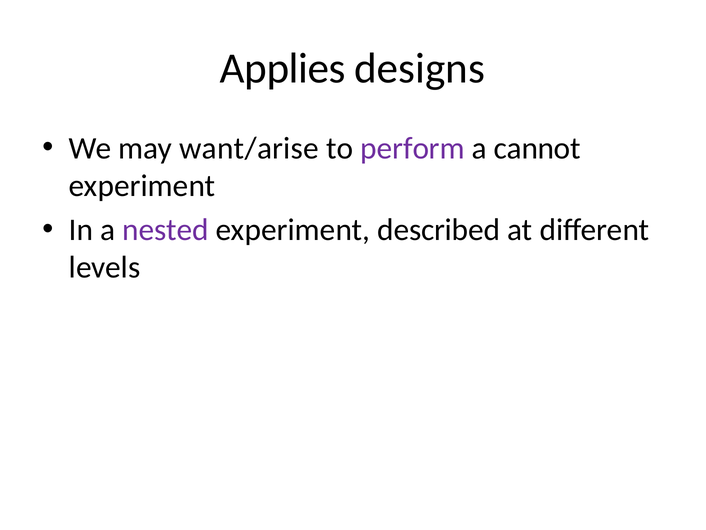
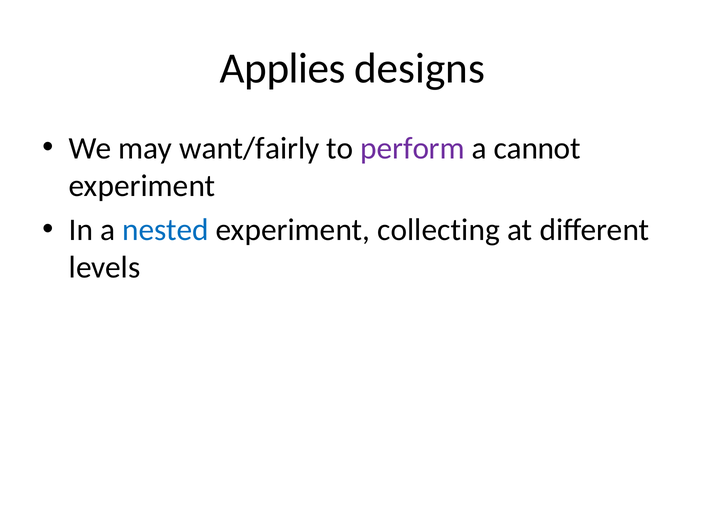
want/arise: want/arise -> want/fairly (249, 148)
nested colour: purple -> blue (166, 230)
described: described -> collecting (439, 230)
